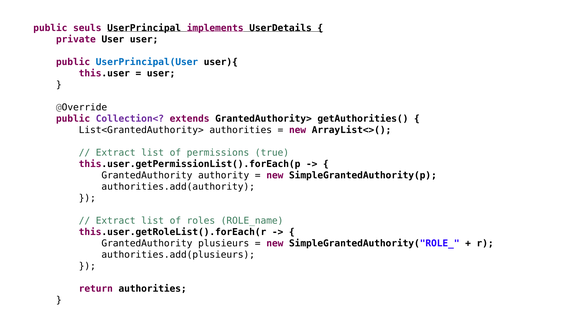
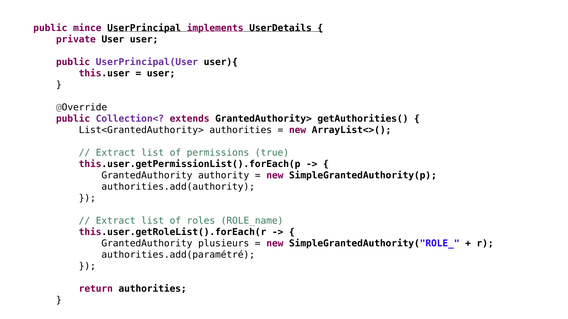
seuls: seuls -> mince (87, 28)
UserPrincipal(User colour: blue -> purple (147, 62)
authorities.add(plusieurs: authorities.add(plusieurs -> authorities.add(paramétré (178, 255)
